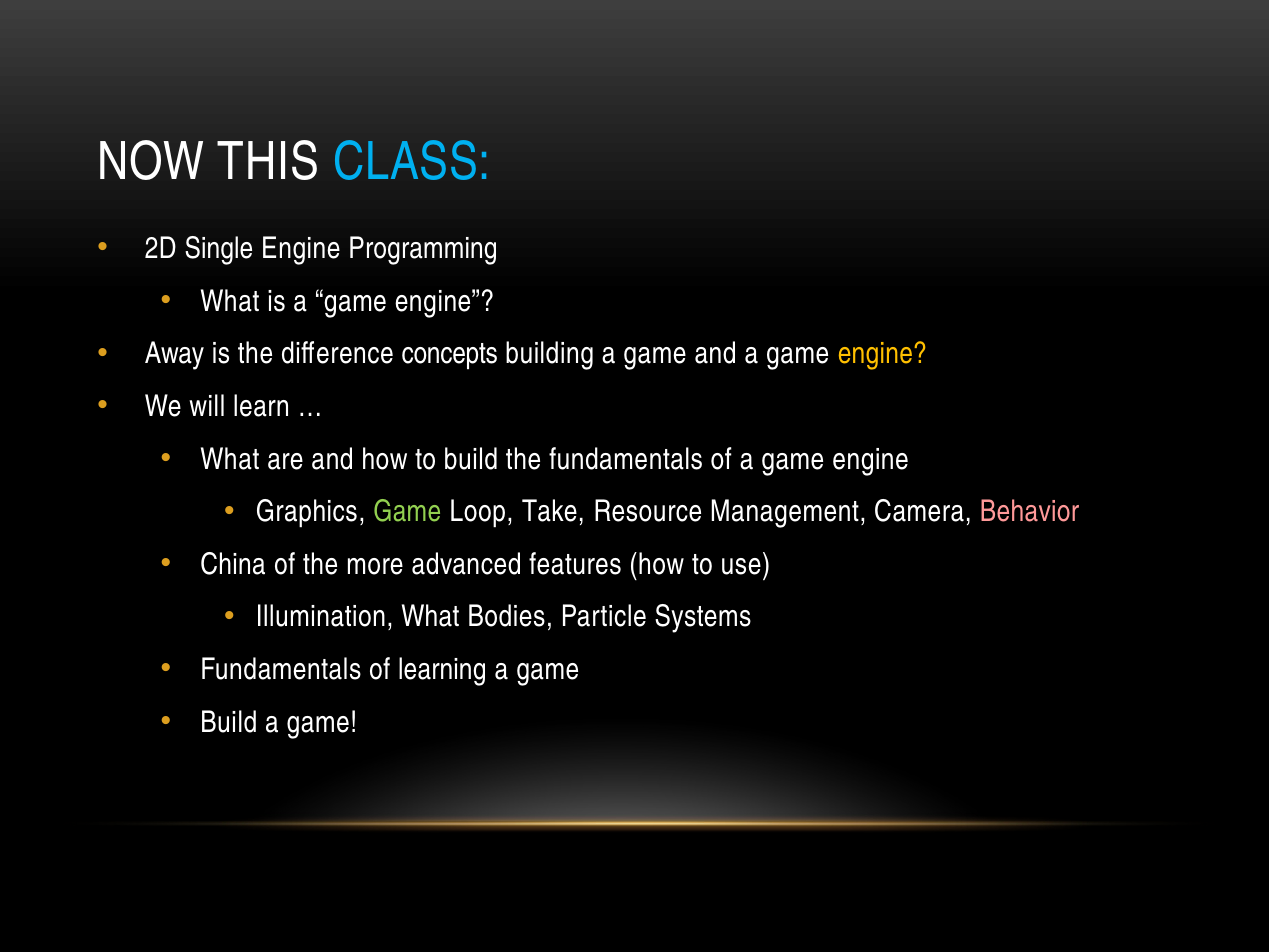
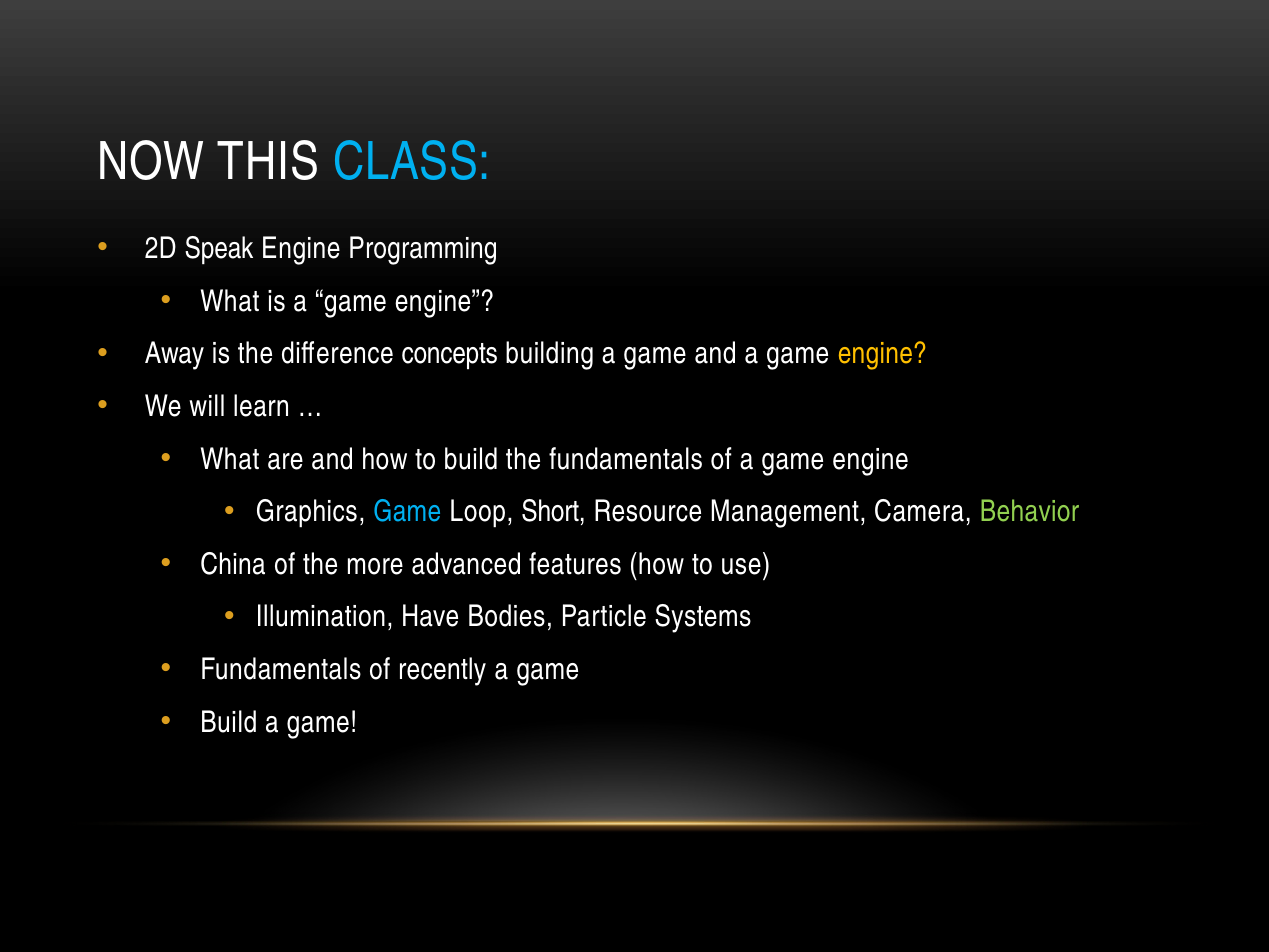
Single: Single -> Speak (219, 249)
Game colour: light green -> light blue (407, 512)
Take: Take -> Short (554, 512)
Behavior colour: pink -> light green (1030, 512)
Illumination What: What -> Have (430, 617)
learning: learning -> recently (442, 669)
